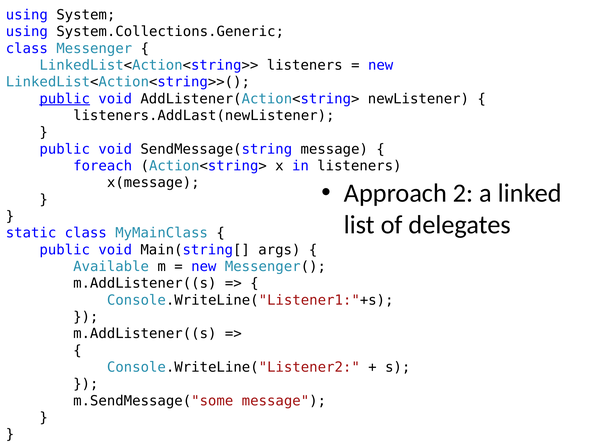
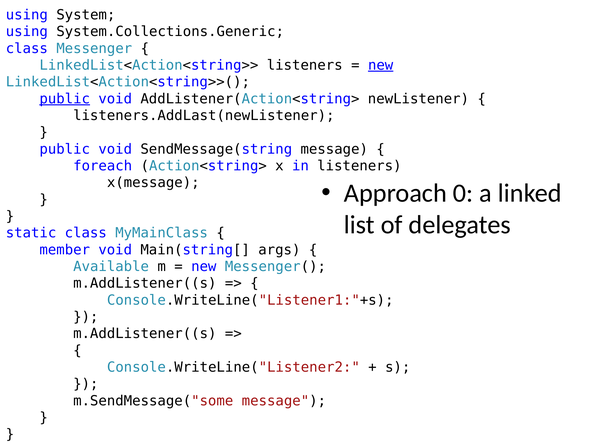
new underline: none -> present (381, 65)
2: 2 -> 0 (463, 193)
public: public -> member (65, 250)
